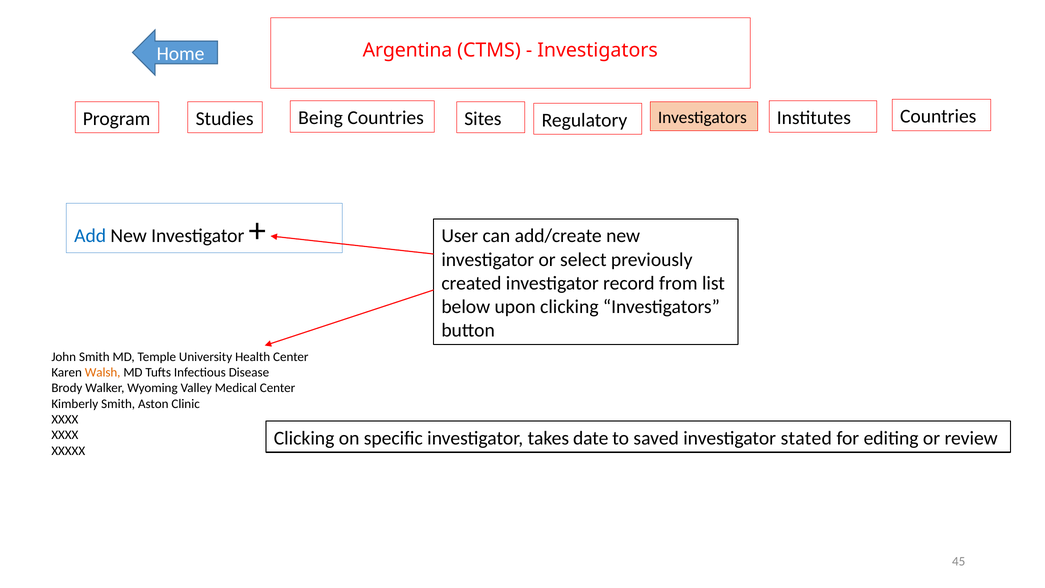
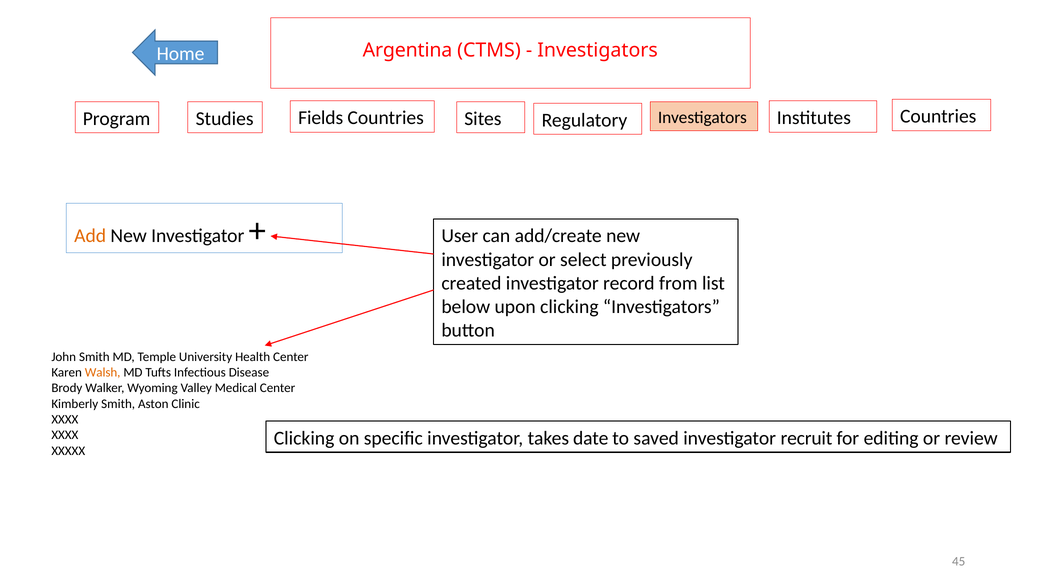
Being: Being -> Fields (321, 118)
Add colour: blue -> orange (90, 236)
stated: stated -> recruit (806, 438)
